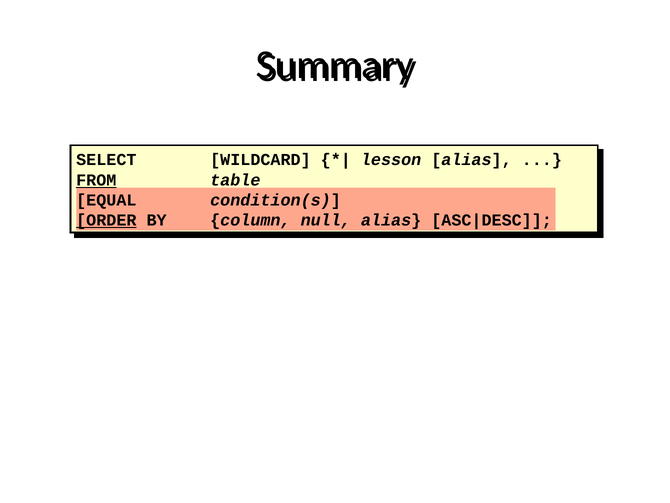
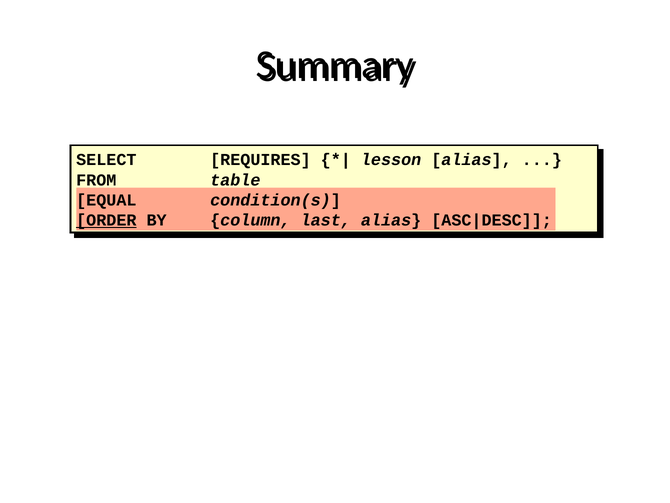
WILDCARD: WILDCARD -> REQUIRES (260, 160)
FROM underline: present -> none (96, 180)
null: null -> last (326, 220)
